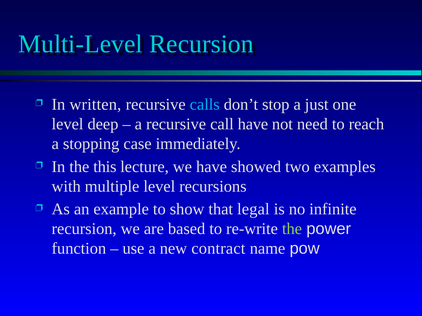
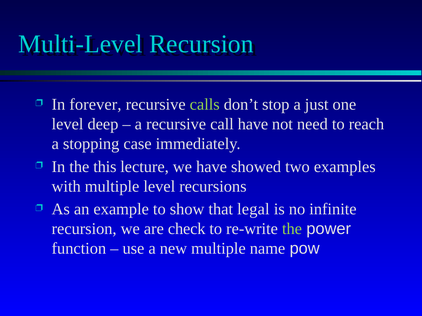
written: written -> forever (95, 104)
calls colour: light blue -> light green (205, 104)
based: based -> check (187, 229)
new contract: contract -> multiple (218, 249)
